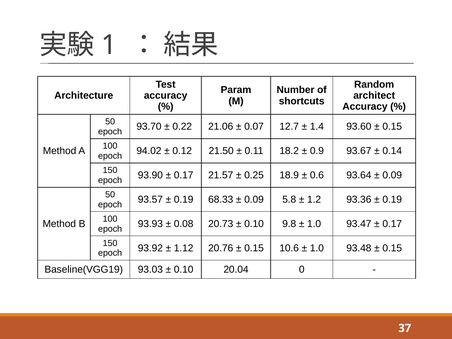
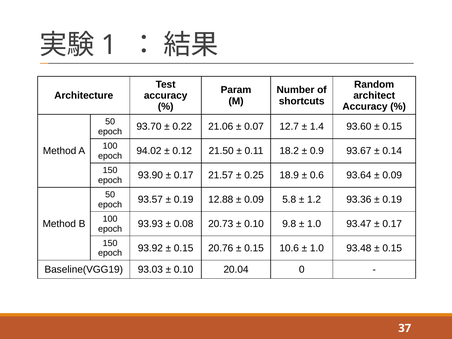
68.33: 68.33 -> 12.88 (221, 200)
1.12: 1.12 -> 0.15 (184, 248)
